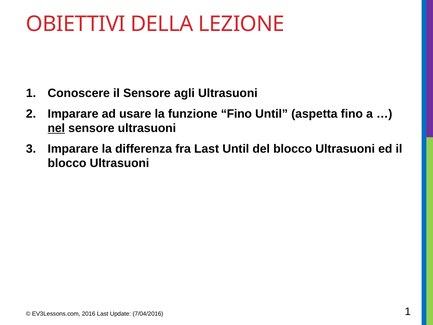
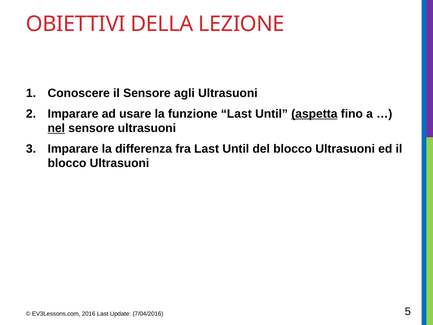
funzione Fino: Fino -> Last (236, 114)
aspetta underline: none -> present (314, 114)
7/04/2016 1: 1 -> 5 (408, 311)
